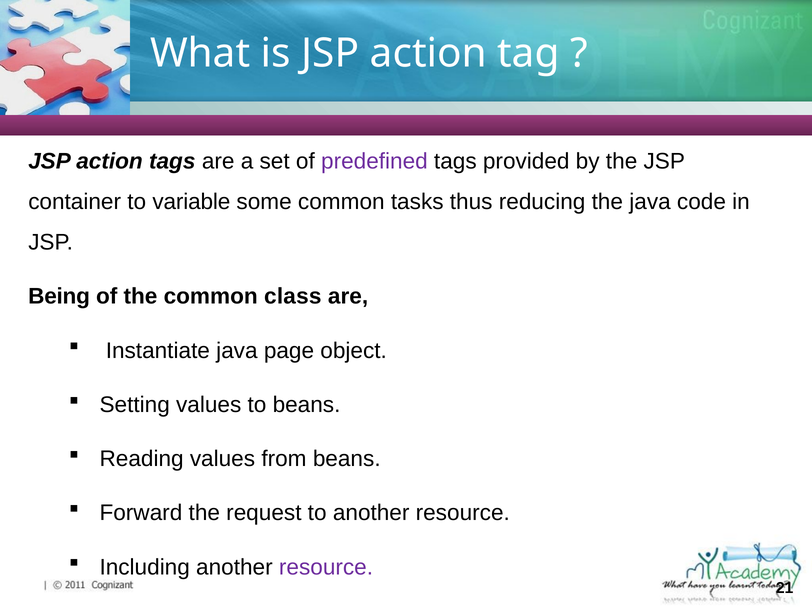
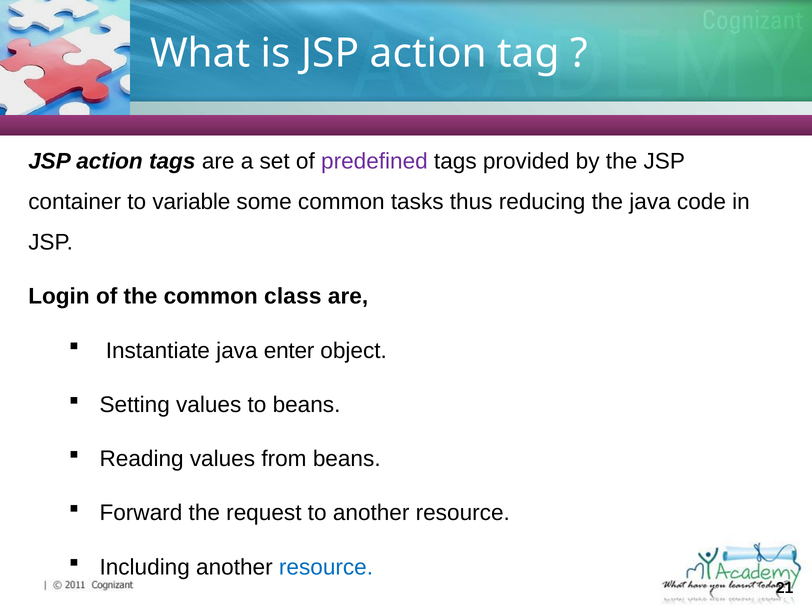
Being: Being -> Login (59, 297)
page: page -> enter (289, 351)
resource colour: purple -> blue (326, 567)
